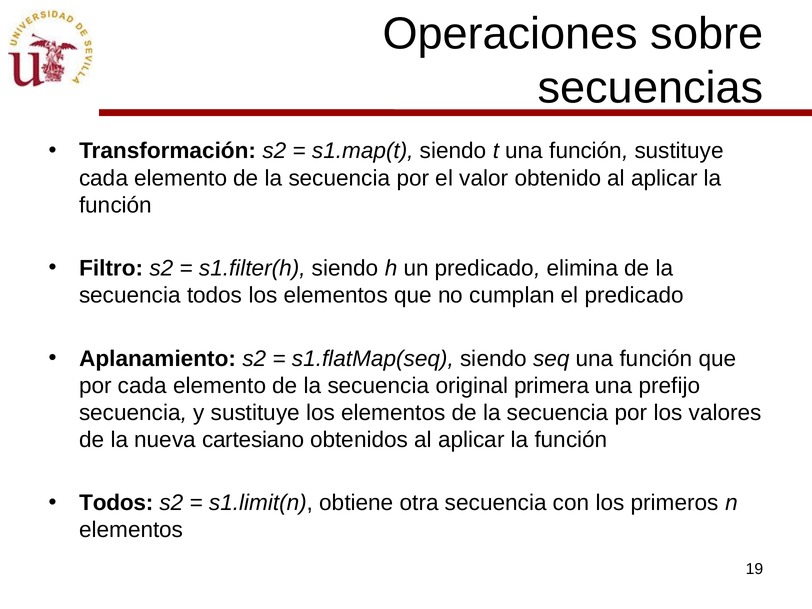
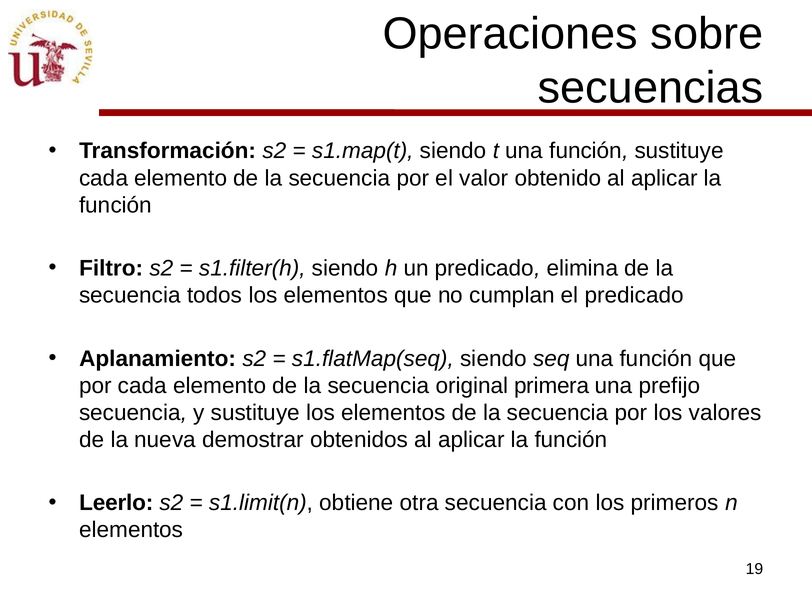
cartesiano: cartesiano -> demostrar (253, 440)
Todos: Todos -> Leerlo (116, 503)
